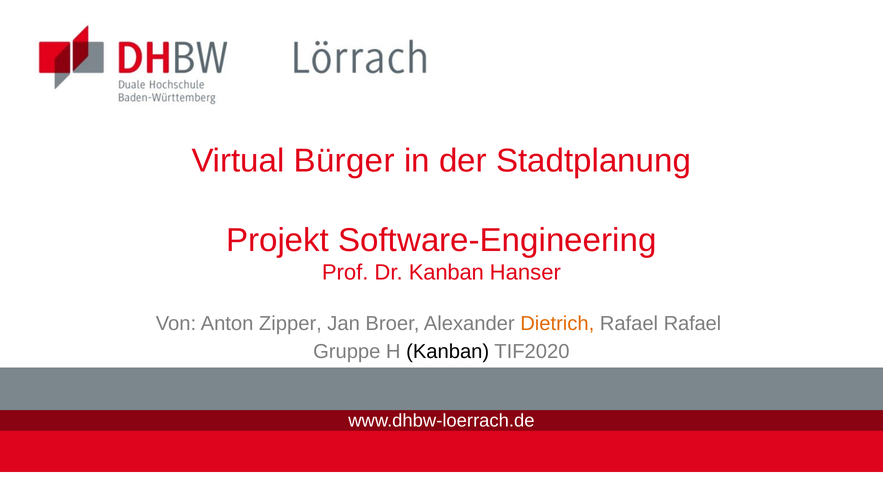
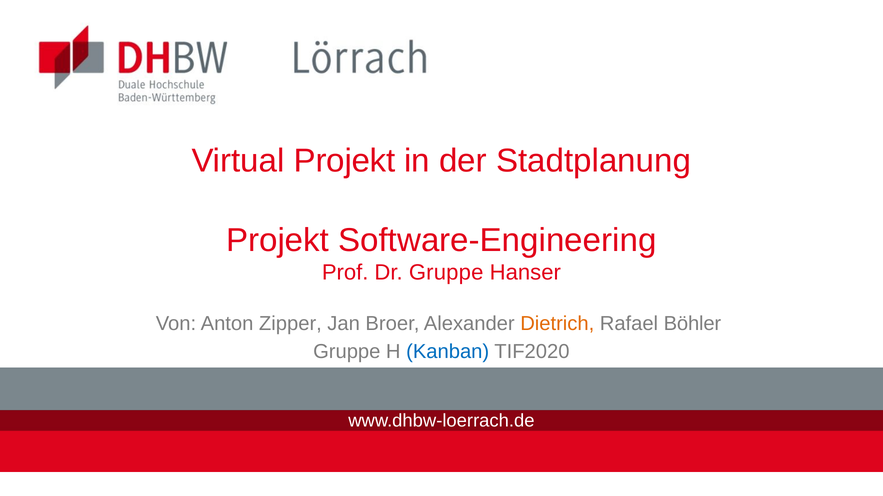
Virtual Bürger: Bürger -> Projekt (345, 161)
Dr Kanban: Kanban -> Gruppe (446, 273)
Rafael Rafael: Rafael -> Böhler (692, 324)
Kanban colour: black -> blue (448, 352)
